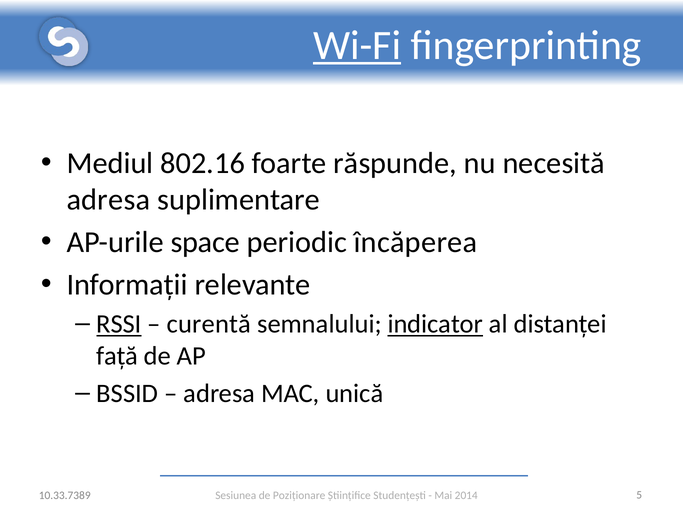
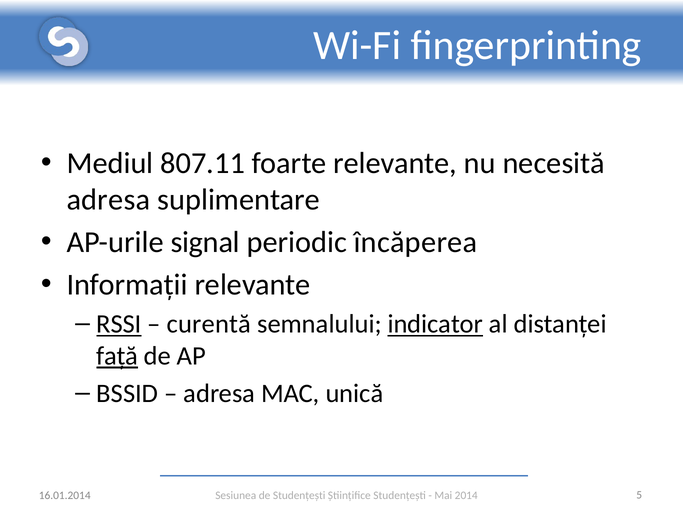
Wi-Fi underline: present -> none (357, 45)
802.16: 802.16 -> 807.11 (203, 163)
foarte răspunde: răspunde -> relevante (395, 163)
space: space -> signal (205, 242)
față underline: none -> present (117, 356)
10.33.7389: 10.33.7389 -> 16.01.2014 (65, 495)
de Poziționare: Poziționare -> Studențești (299, 495)
